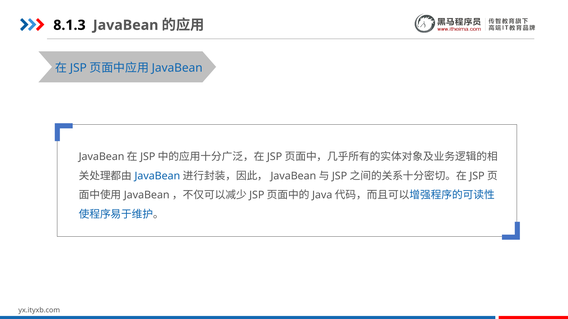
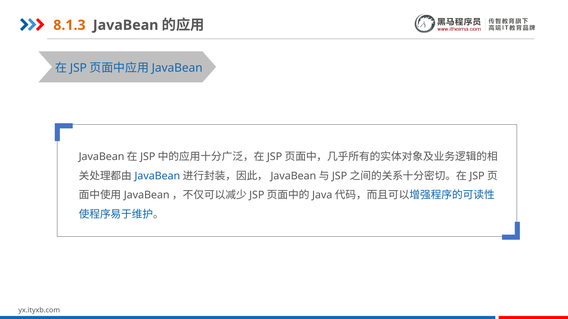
8.1.3 colour: black -> orange (69, 25)
